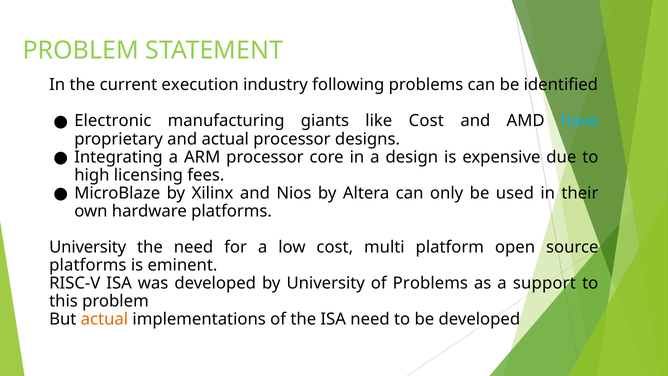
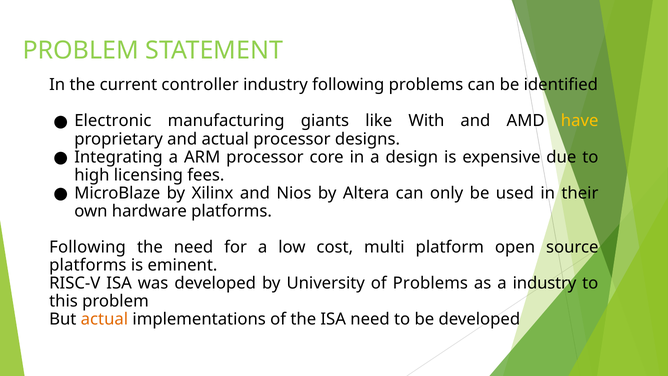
execution: execution -> controller (200, 85)
like Cost: Cost -> With (426, 121)
have colour: light blue -> yellow (580, 121)
University: University -> Following (88, 247)
a support: support -> industry (545, 283)
